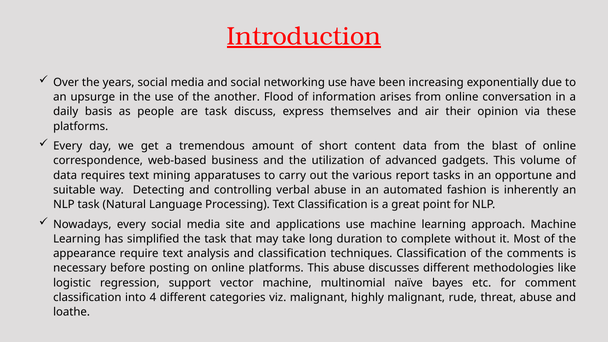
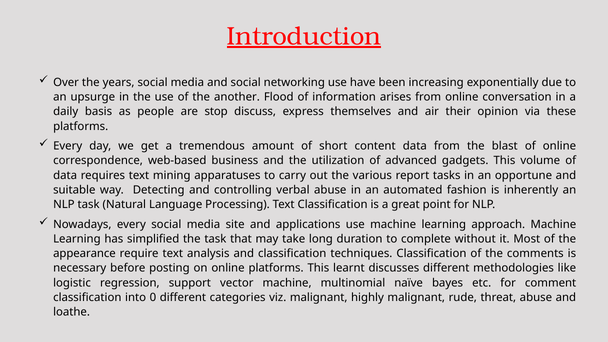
are task: task -> stop (216, 112)
This abuse: abuse -> learnt (349, 268)
4: 4 -> 0 (153, 297)
